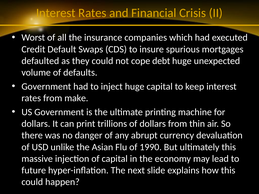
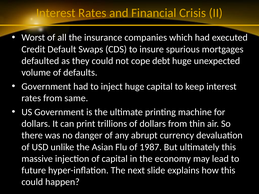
make: make -> same (76, 98)
1990: 1990 -> 1987 (151, 147)
